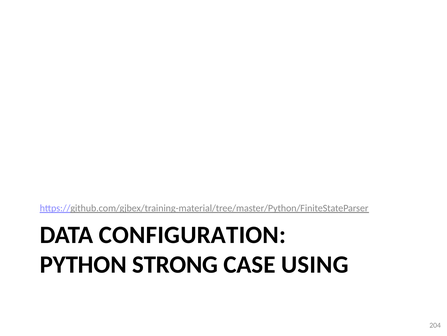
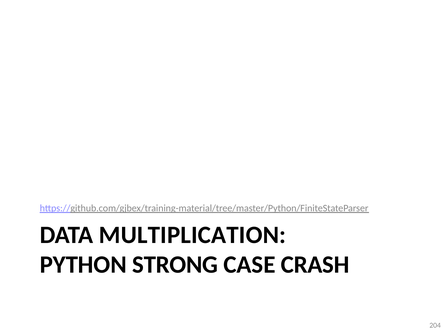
CONFIGURATION: CONFIGURATION -> MULTIPLICATION (192, 234)
USING: USING -> CRASH (315, 264)
